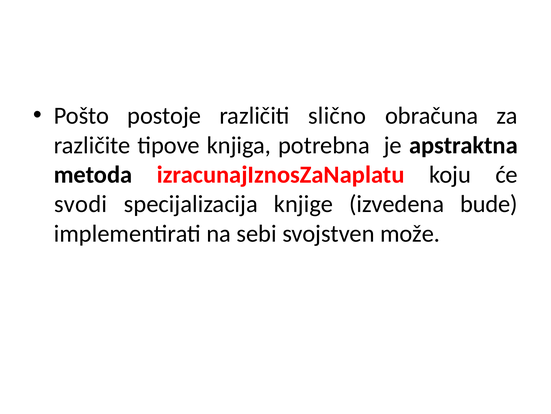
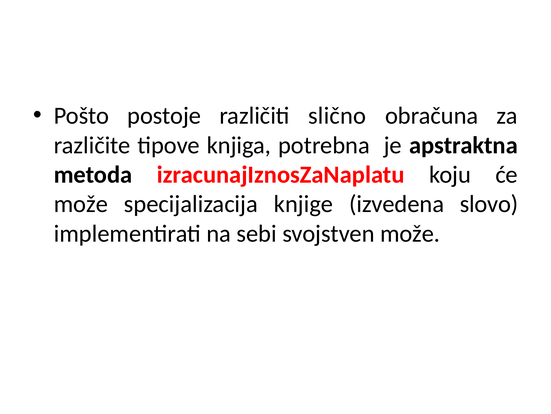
svodi: svodi -> može (81, 204)
bude: bude -> slovo (489, 204)
